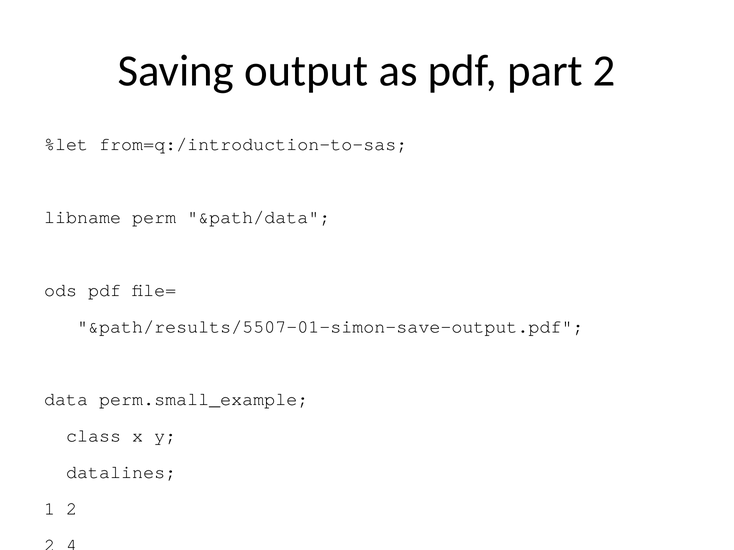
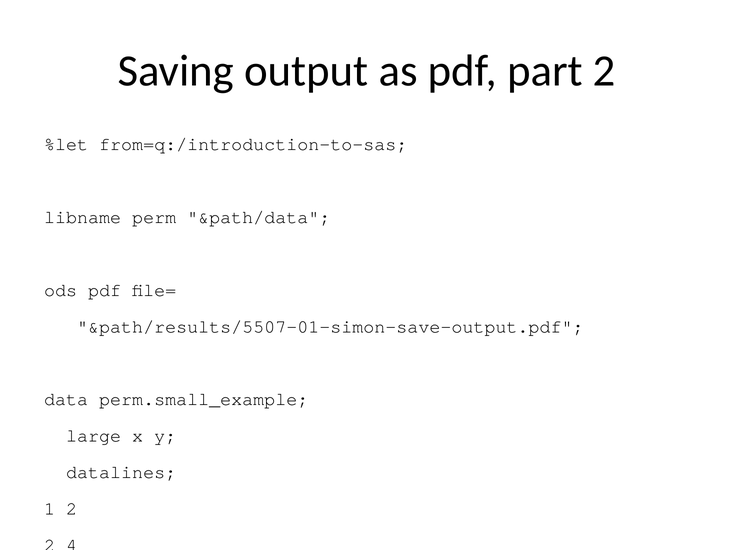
class: class -> large (94, 436)
